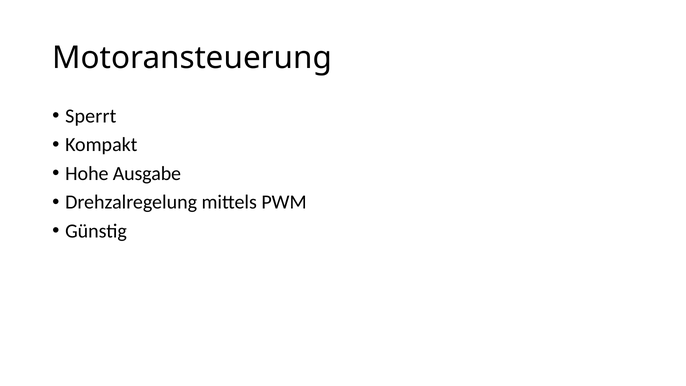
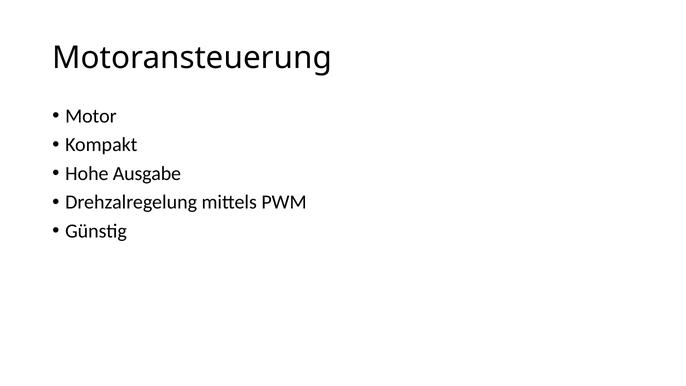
Sperrt: Sperrt -> Motor (91, 116)
